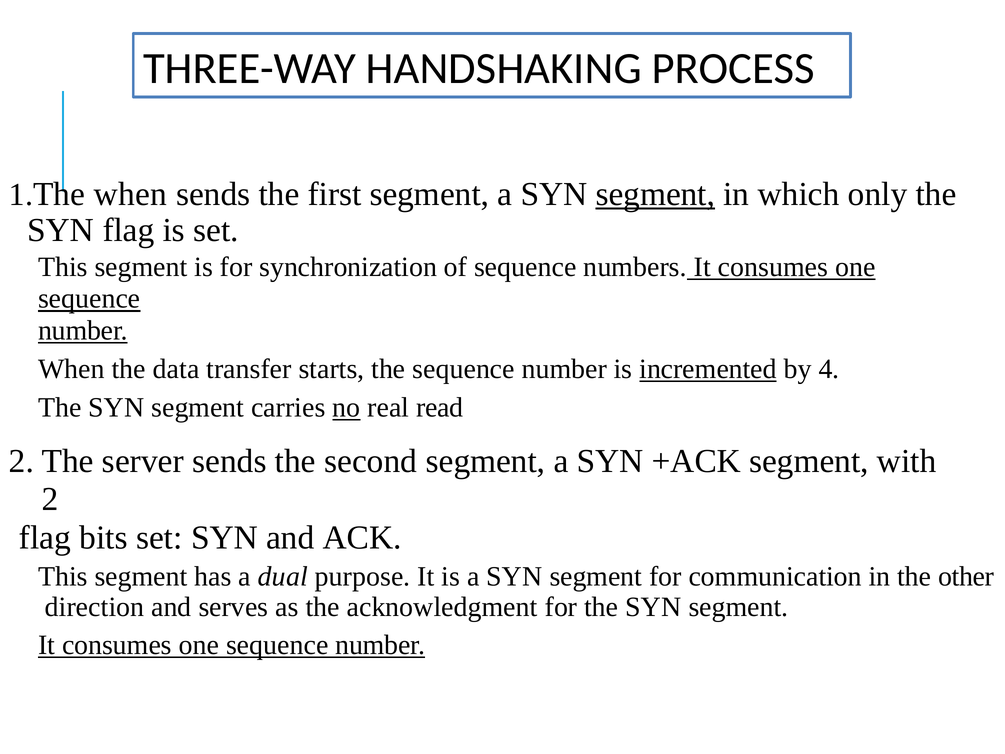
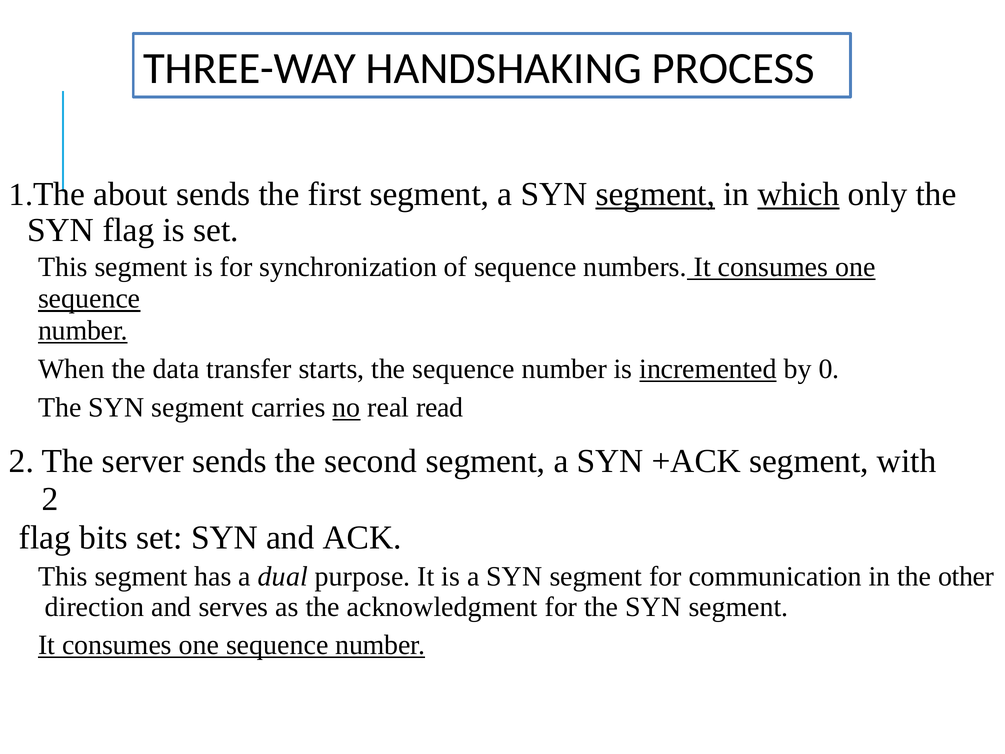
when: when -> about (130, 194)
which underline: none -> present (799, 194)
4: 4 -> 0 (829, 369)
